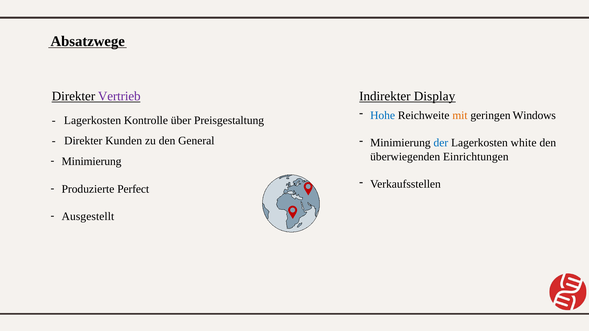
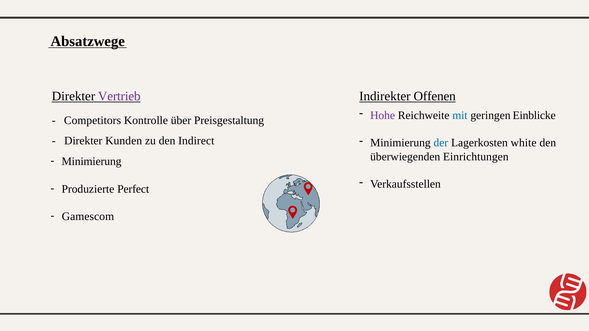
Display: Display -> Offenen (435, 96)
Hohe colour: blue -> purple (383, 116)
mit colour: orange -> blue (460, 116)
Windows: Windows -> Einblicke (534, 116)
Lagerkosten: Lagerkosten -> Competitors (93, 121)
General: General -> Indirect (196, 141)
Ausgestellt: Ausgestellt -> Gamescom (88, 217)
